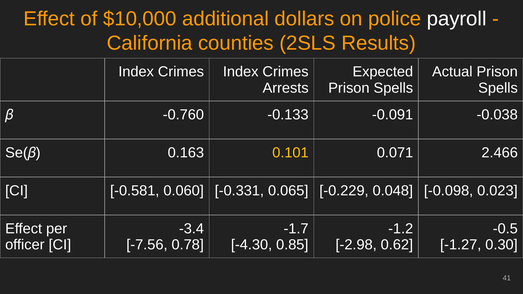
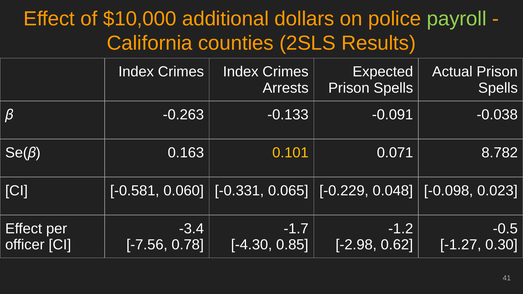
payroll colour: white -> light green (457, 19)
-0.760: -0.760 -> -0.263 (183, 115)
2.466: 2.466 -> 8.782 (500, 153)
